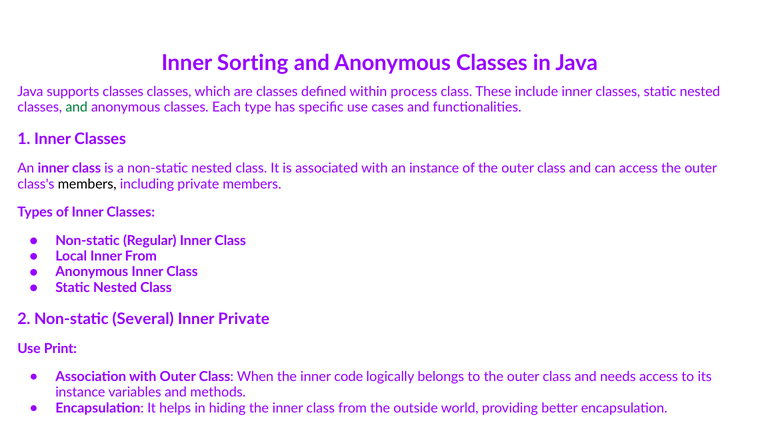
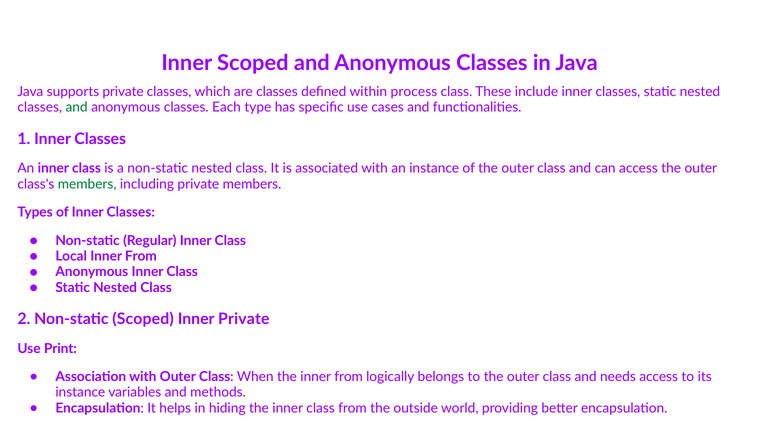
Inner Sorting: Sorting -> Scoped (253, 63)
supports classes: classes -> private (123, 92)
members colour: black -> green (87, 184)
Non-static Several: Several -> Scoped (143, 320)
the inner code: code -> from (349, 377)
